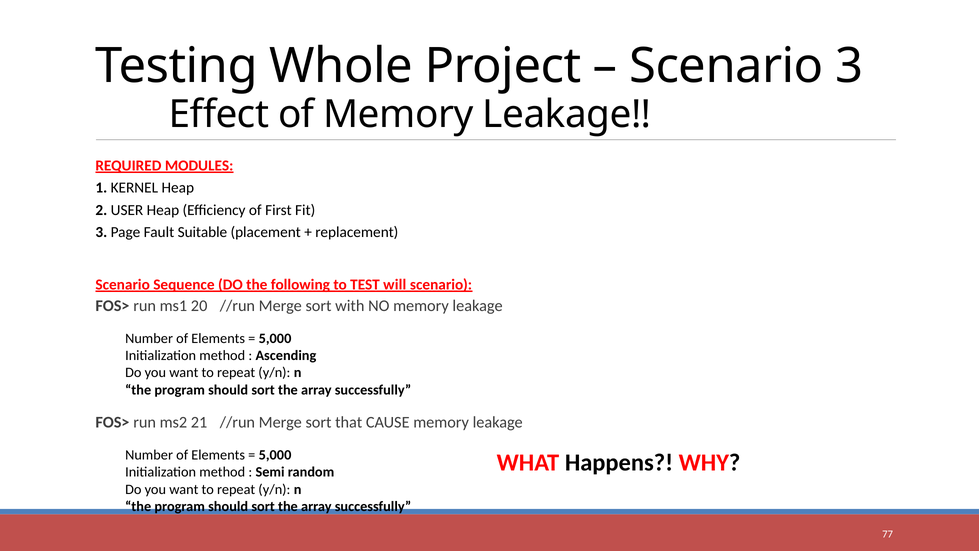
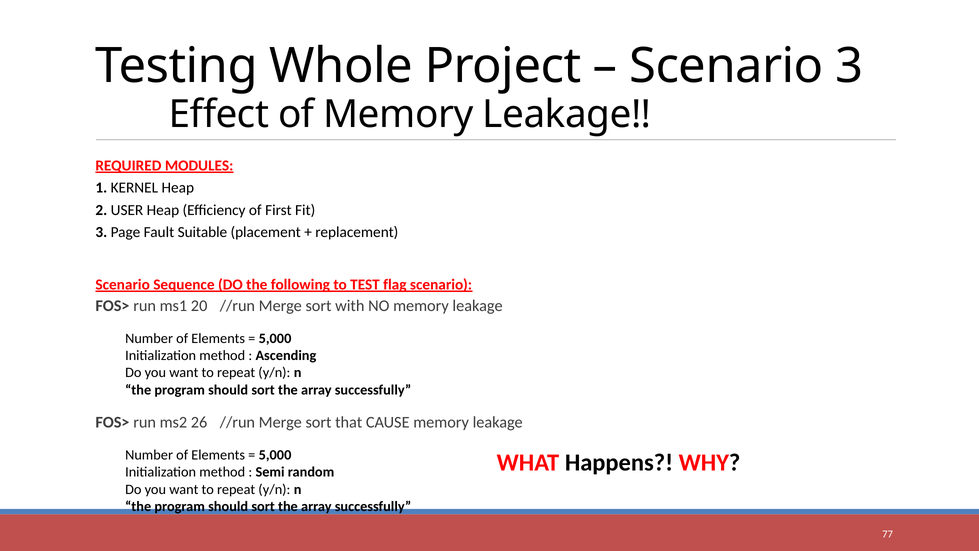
will: will -> flag (395, 285)
21: 21 -> 26 (199, 422)
